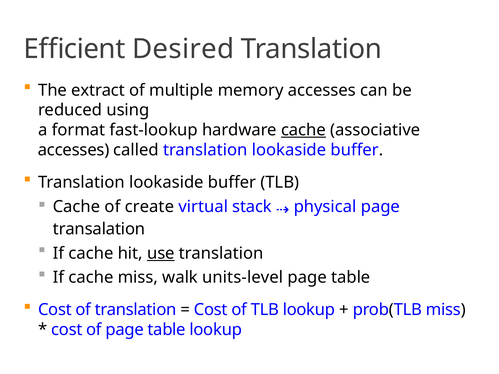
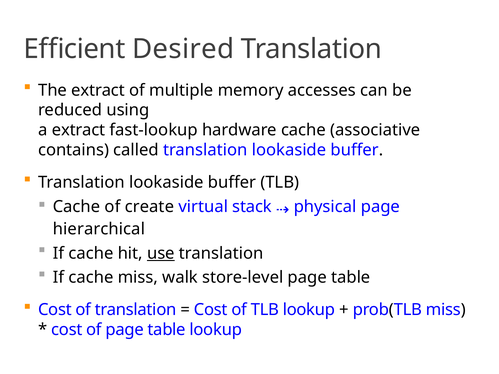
a format: format -> extract (79, 130)
cache underline: present -> none (303, 130)
accesses: accesses -> contains (74, 150)
transalation: transalation -> hierarchical (99, 229)
units-level: units-level -> store-level (243, 277)
